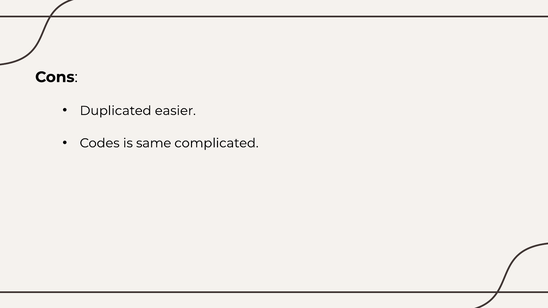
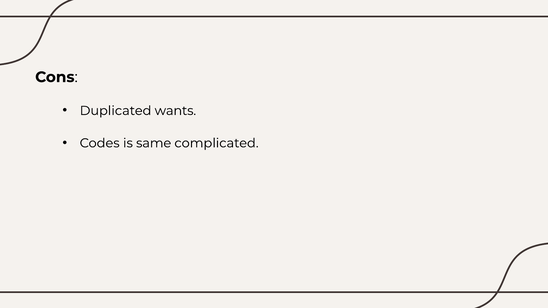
easier: easier -> wants (175, 111)
